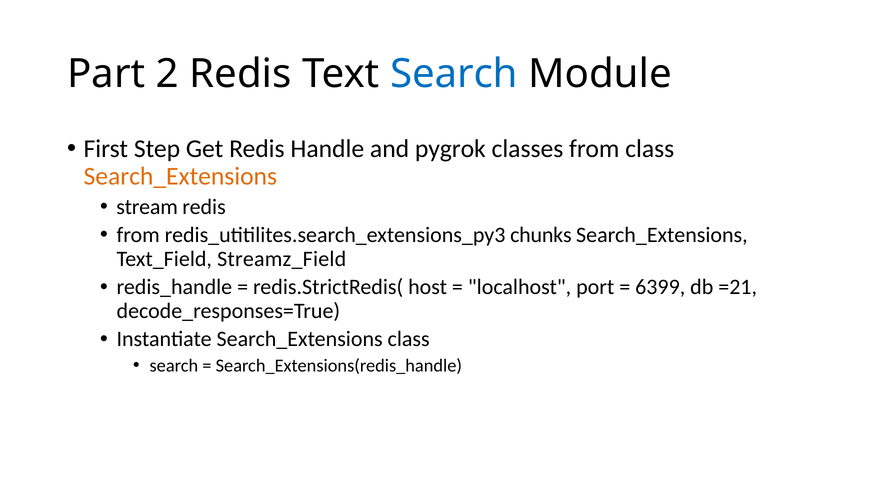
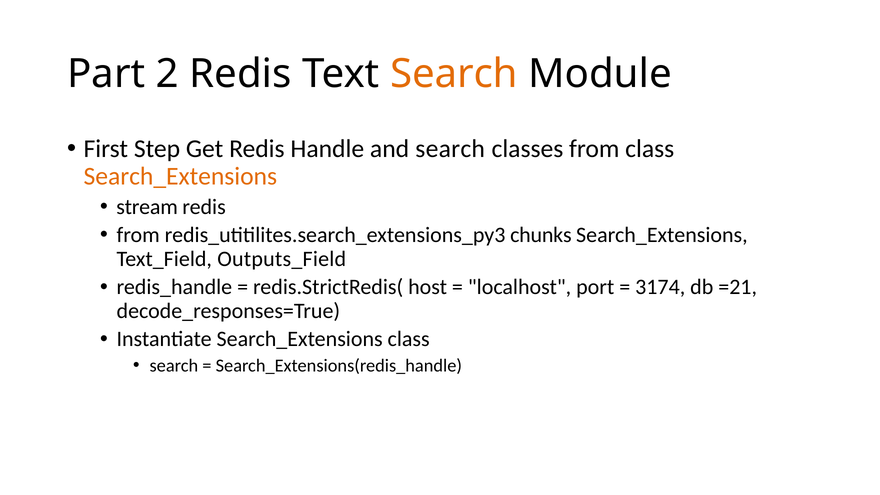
Search colour: blue -> orange (454, 74)
and pygrok: pygrok -> search (450, 149)
Streamz_Field: Streamz_Field -> Outputs_Field (282, 259)
6399: 6399 -> 3174 (660, 287)
